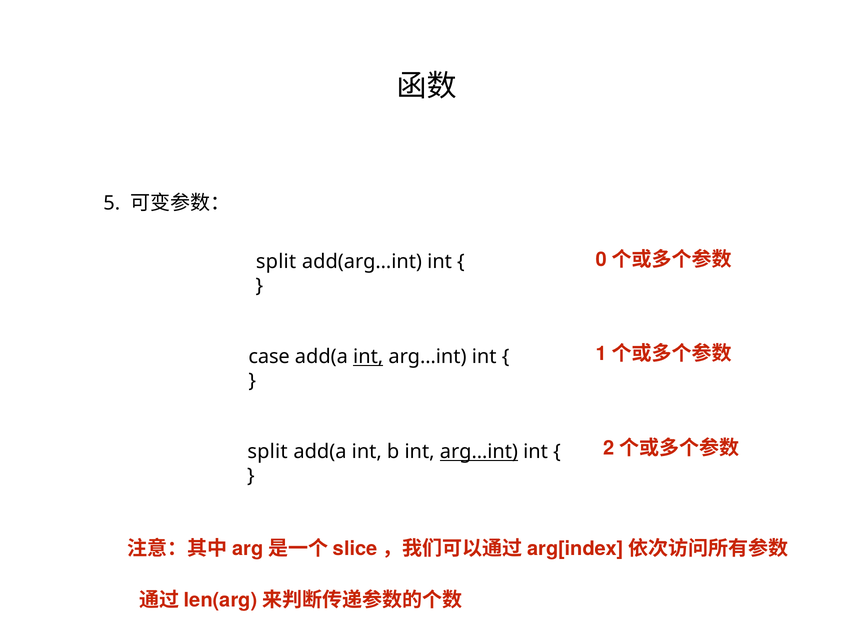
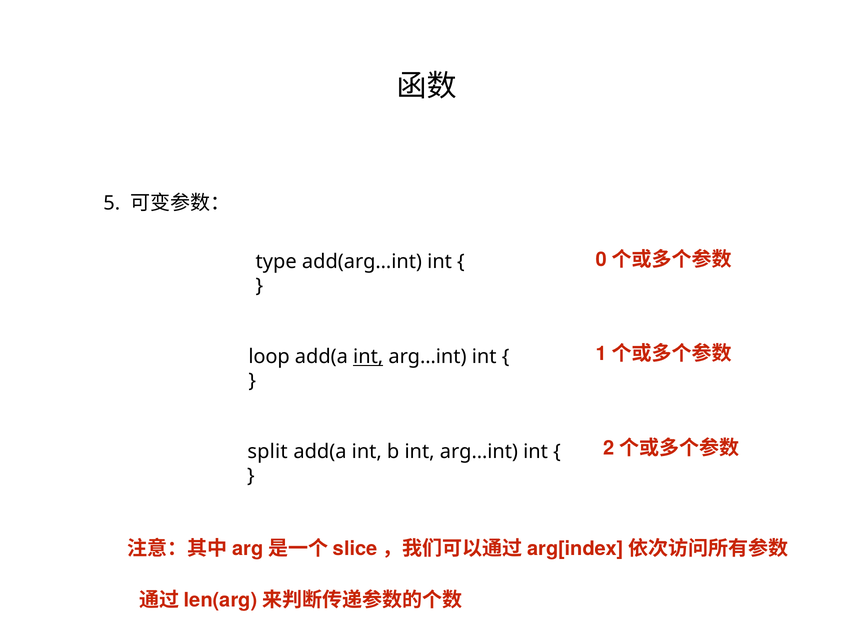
split: split -> type (276, 262)
case: case -> loop (269, 357)
arg…int underline: present -> none (479, 452)
